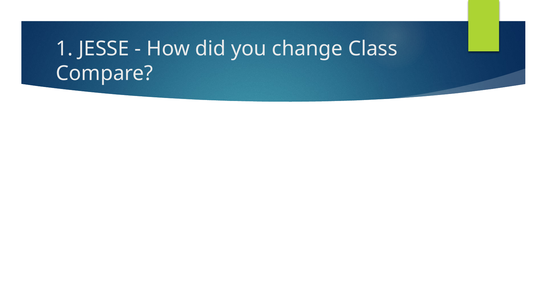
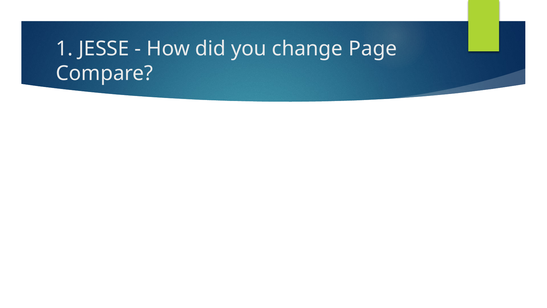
Class: Class -> Page (373, 49)
